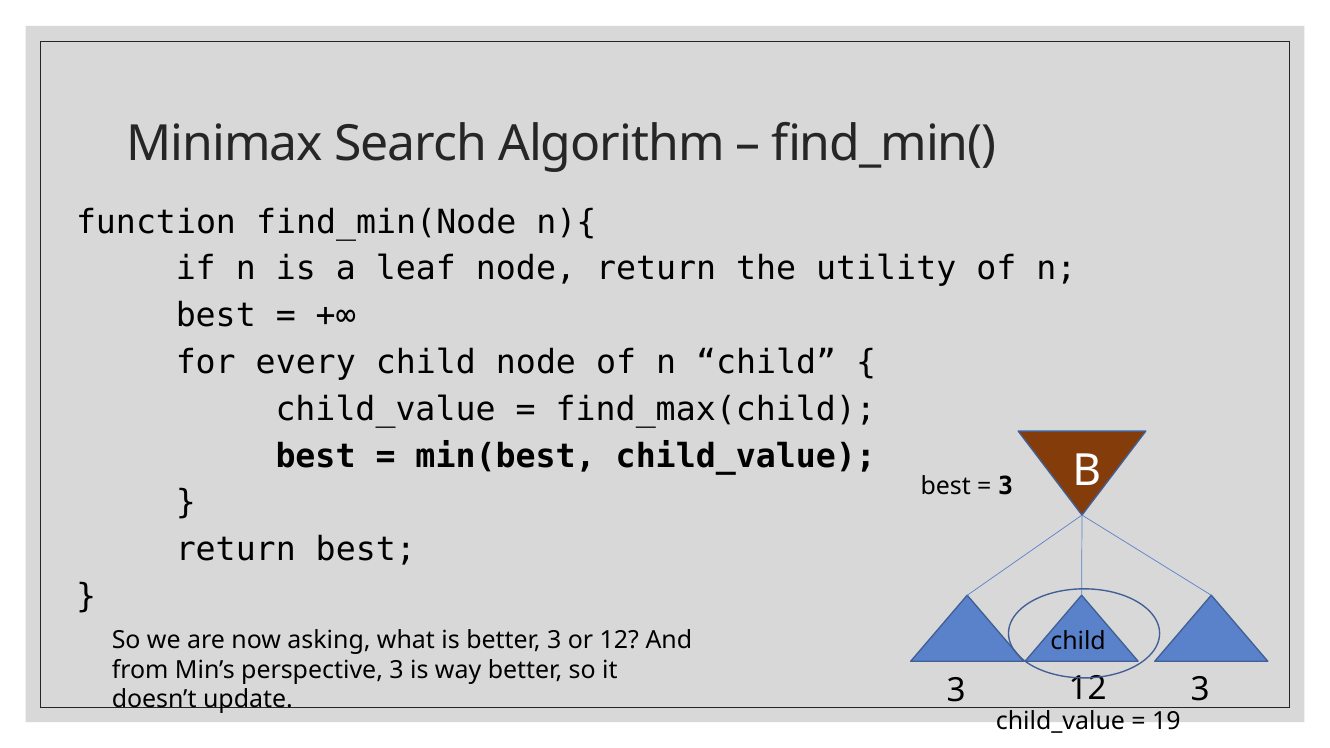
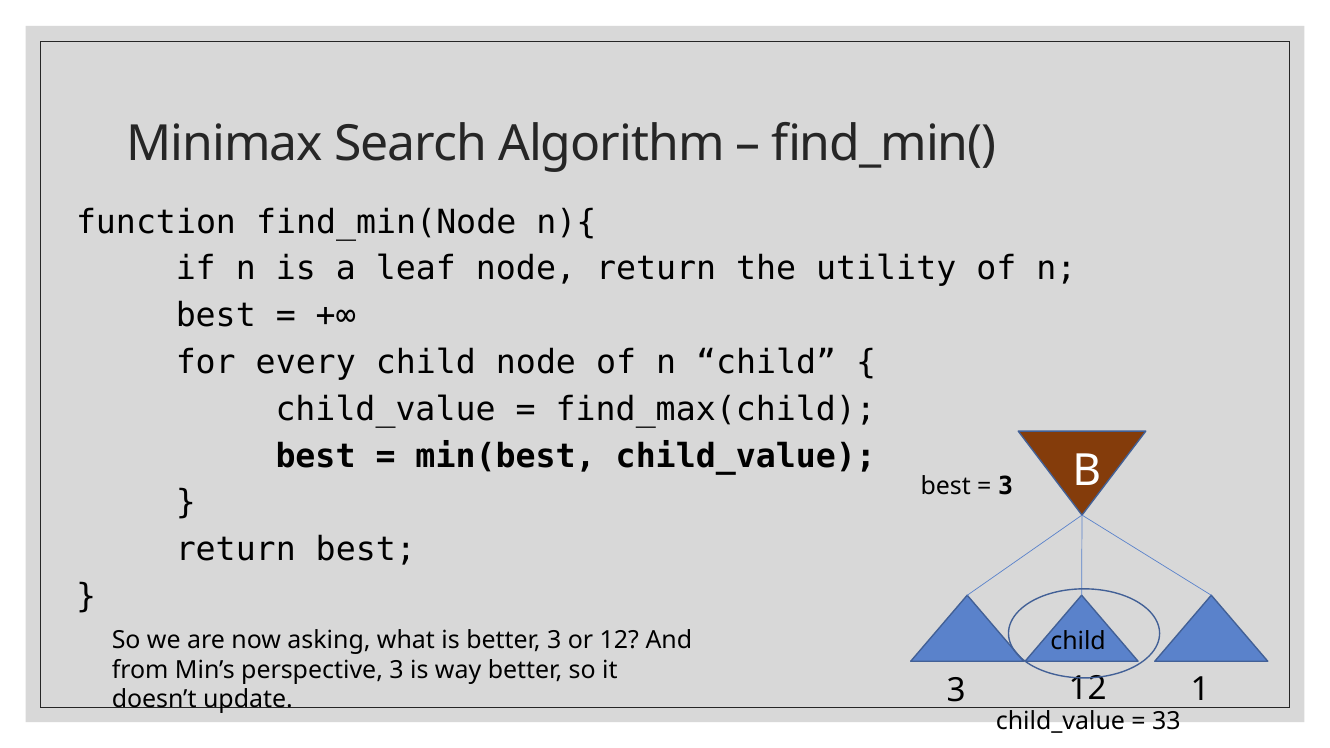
12 3: 3 -> 1 (1200, 690)
19: 19 -> 33 (1166, 722)
